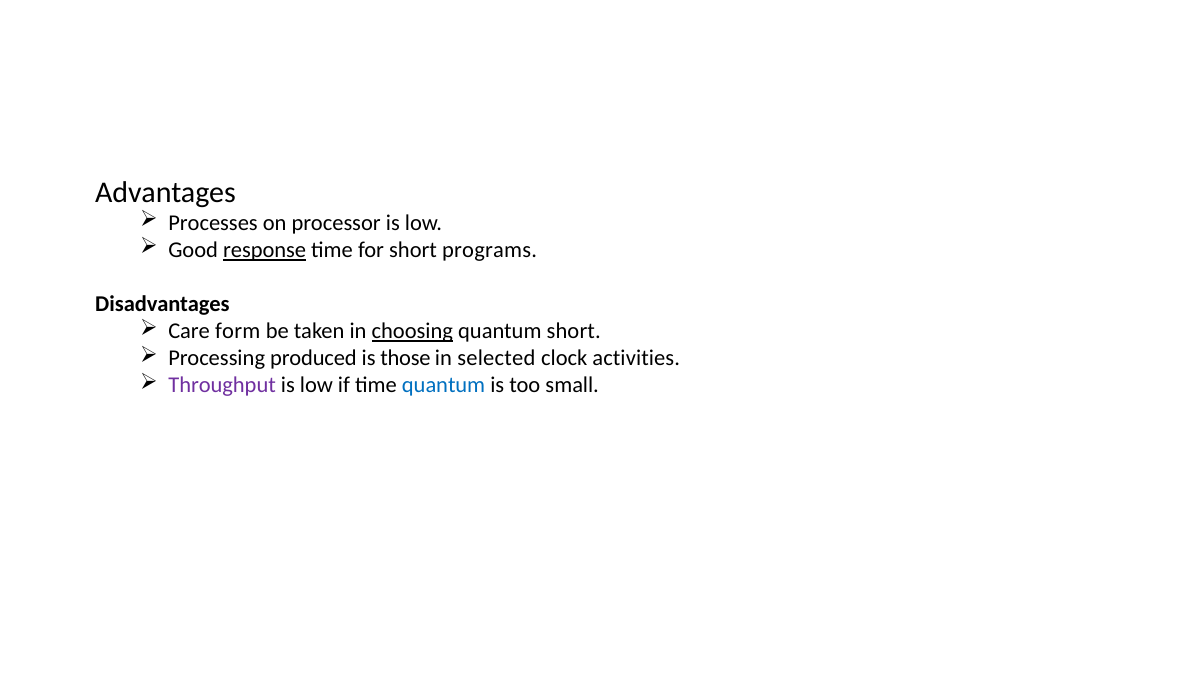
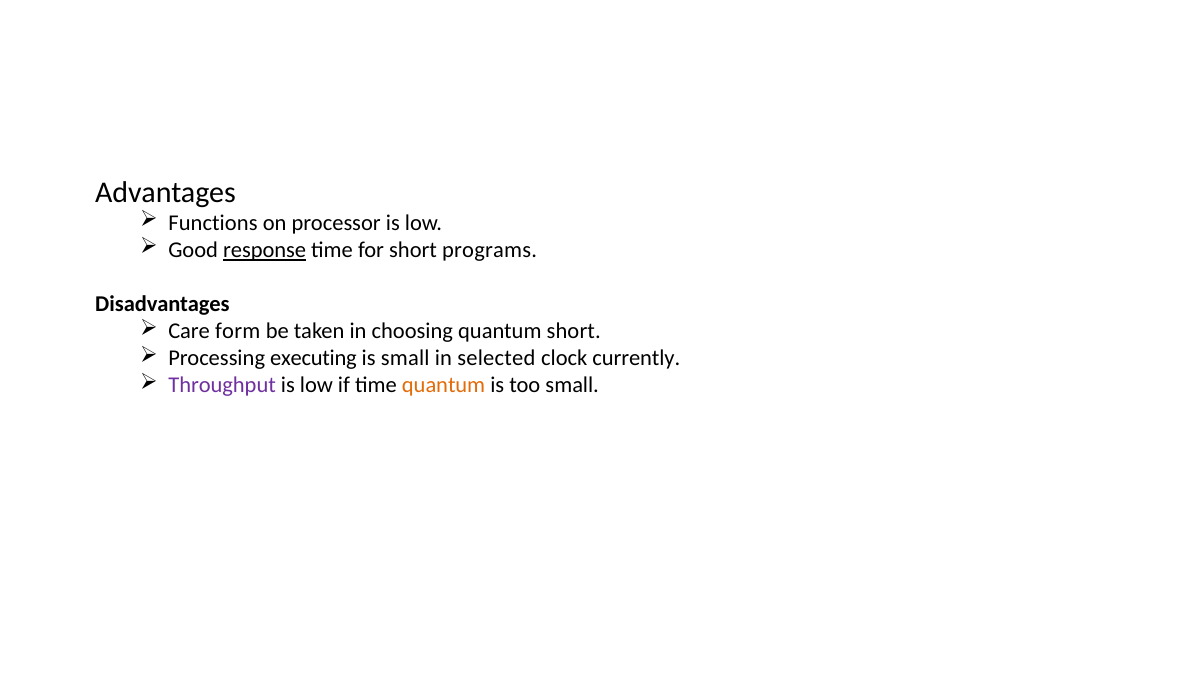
Processes: Processes -> Functions (213, 223)
choosing underline: present -> none (412, 331)
produced: produced -> executing (313, 358)
is those: those -> small (405, 358)
activities: activities -> currently (636, 358)
quantum colour: blue -> orange (444, 385)
